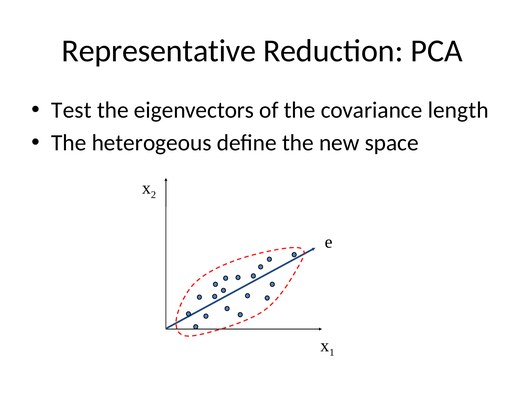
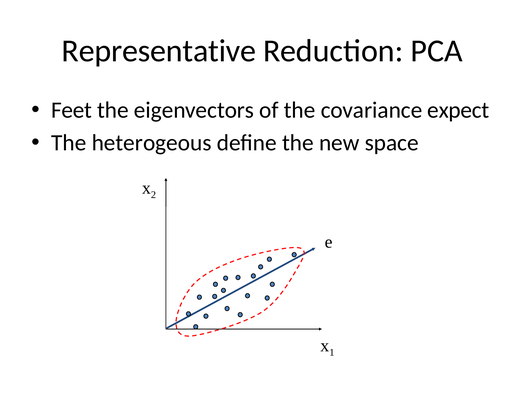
Test: Test -> Feet (72, 110)
length: length -> expect (458, 110)
